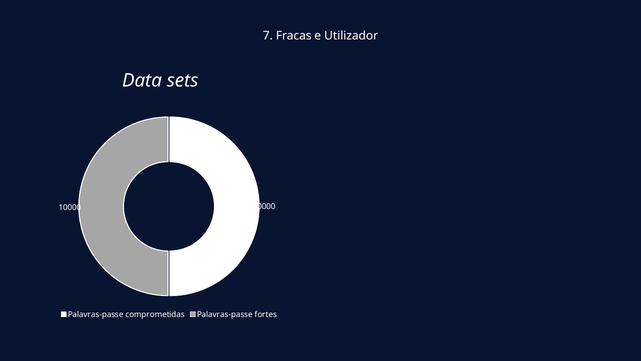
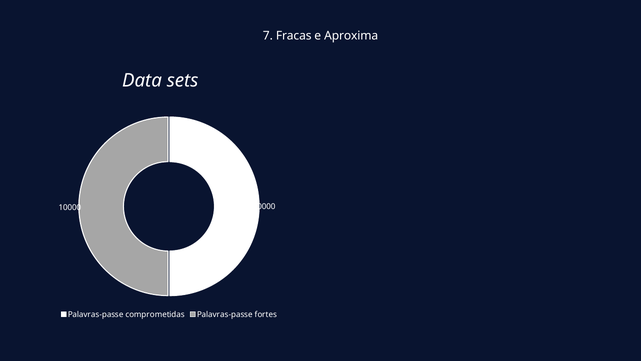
Utilizador: Utilizador -> Aproxima (351, 36)
